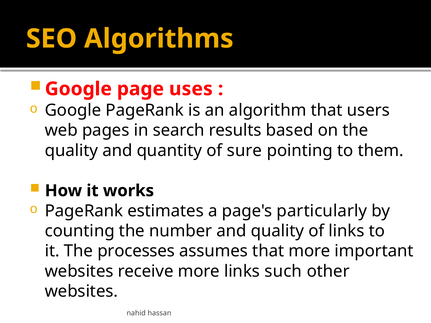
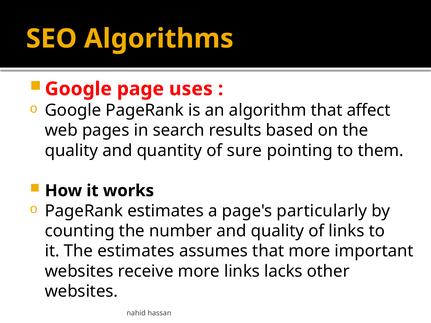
users: users -> affect (369, 110)
The processes: processes -> estimates (136, 251)
such: such -> lacks (283, 271)
